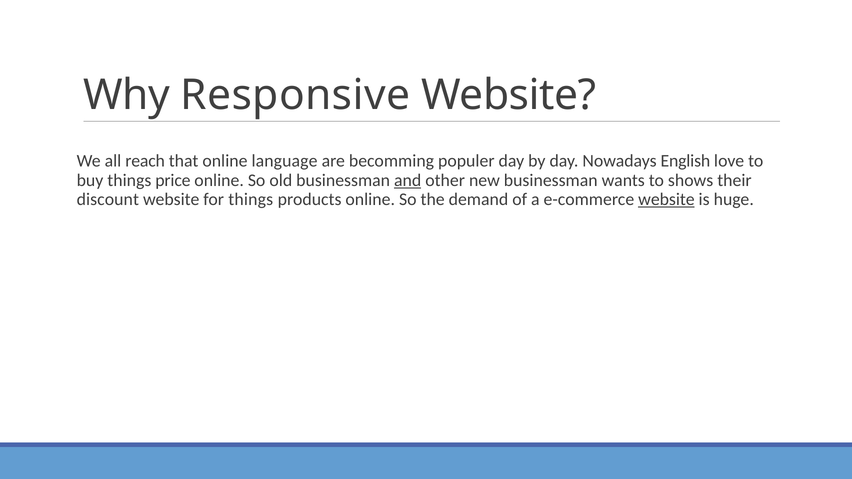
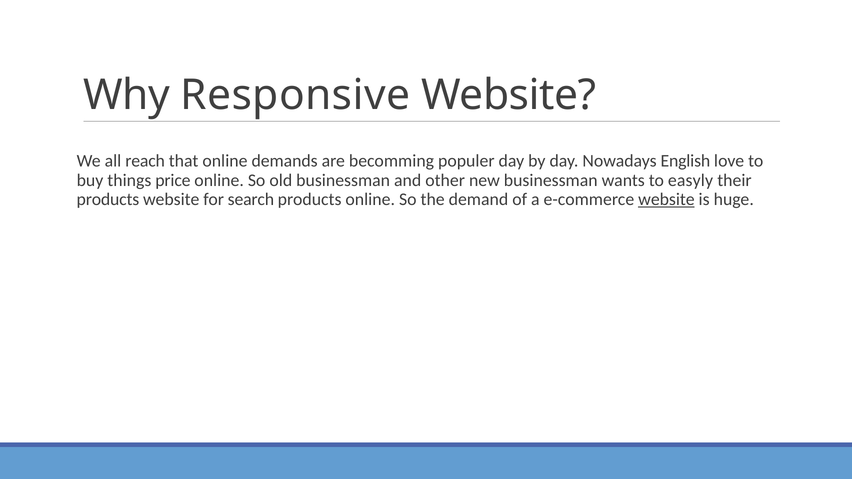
language: language -> demands (285, 161)
and underline: present -> none (408, 180)
shows: shows -> easyly (691, 180)
discount: discount -> products (108, 199)
for things: things -> search (251, 199)
